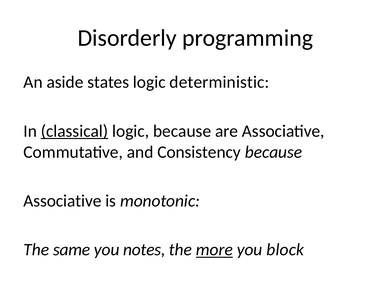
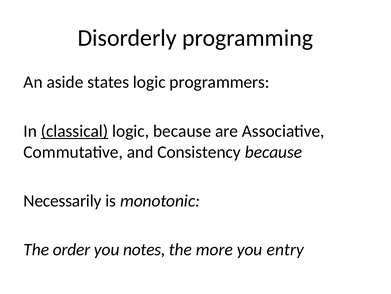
deterministic: deterministic -> programmers (220, 82)
Associative: Associative -> Necessarily (62, 200)
same: same -> order (72, 249)
more underline: present -> none (214, 249)
block: block -> entry (285, 249)
